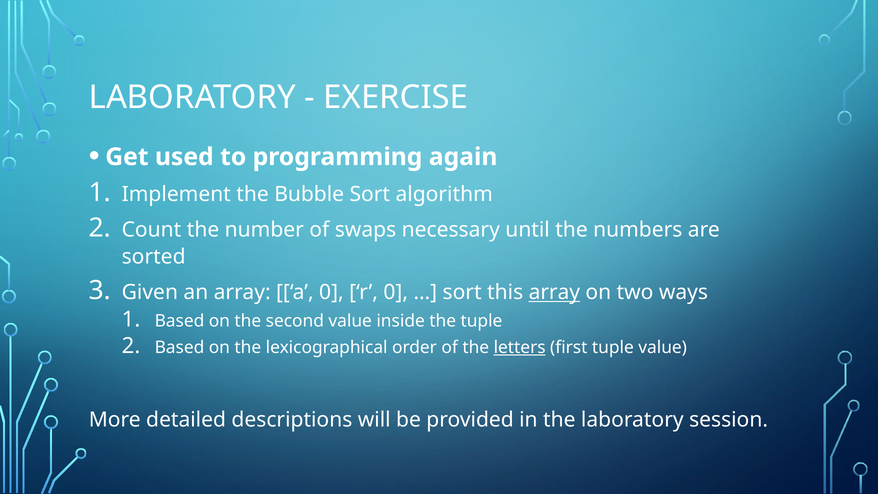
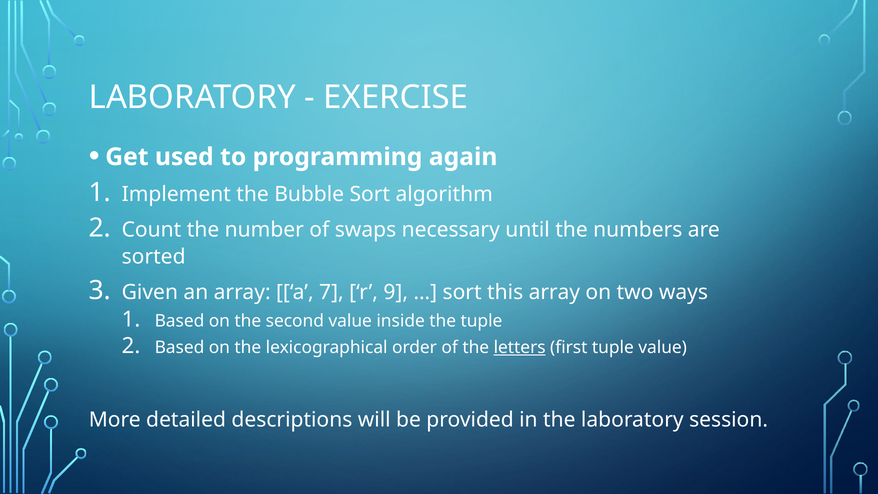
a 0: 0 -> 7 (331, 292)
r 0: 0 -> 9 (396, 292)
array underline: present -> none (554, 292)
